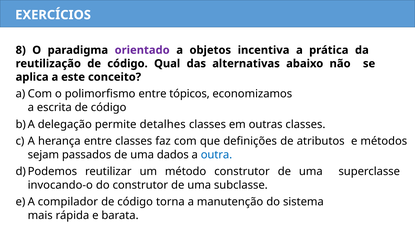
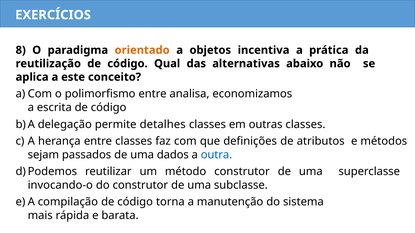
orientado colour: purple -> orange (142, 50)
tópicos: tópicos -> analisa (189, 94)
compilador: compilador -> compilação (68, 202)
